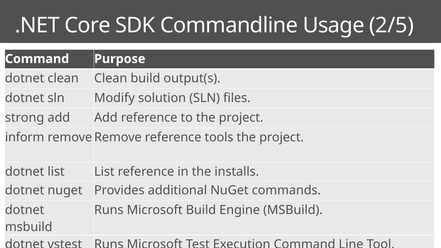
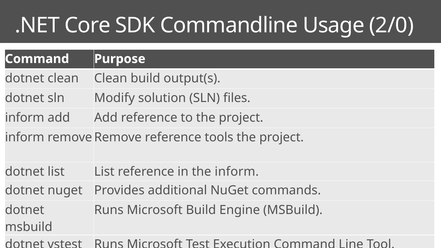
2/5: 2/5 -> 2/0 (391, 25)
strong: strong -> inform (25, 118)
the installs: installs -> inform (237, 172)
